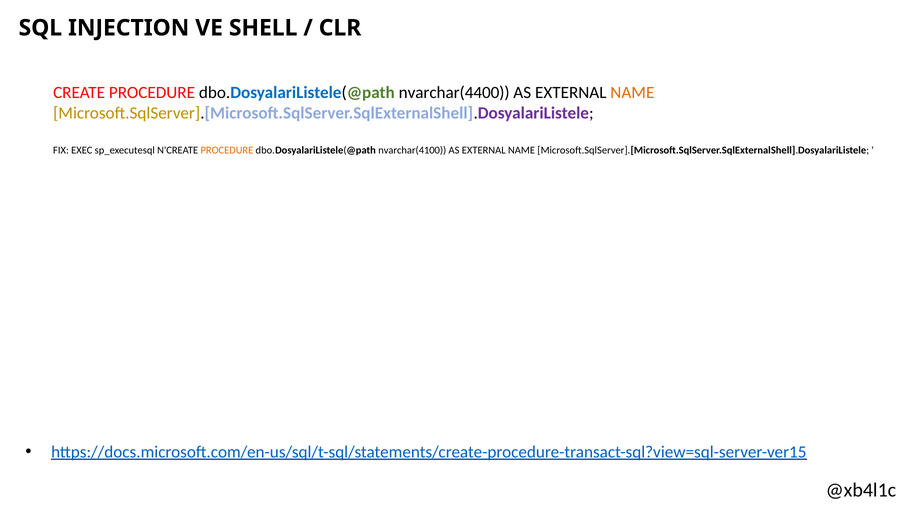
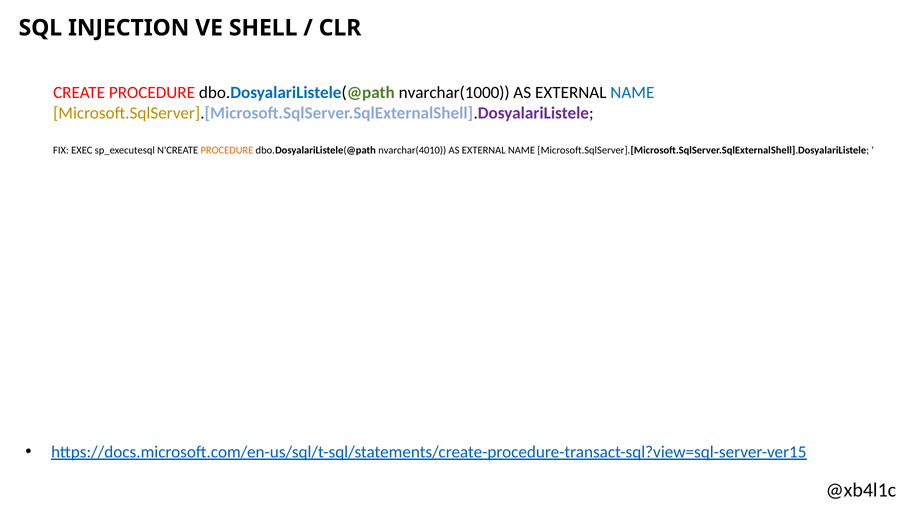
nvarchar(4400: nvarchar(4400 -> nvarchar(1000 (454, 92)
NAME colour: orange -> blue (632, 92)
nvarchar(4100: nvarchar(4100 -> nvarchar(4010 (412, 150)
